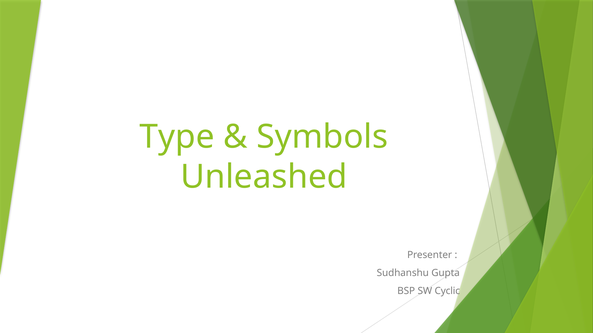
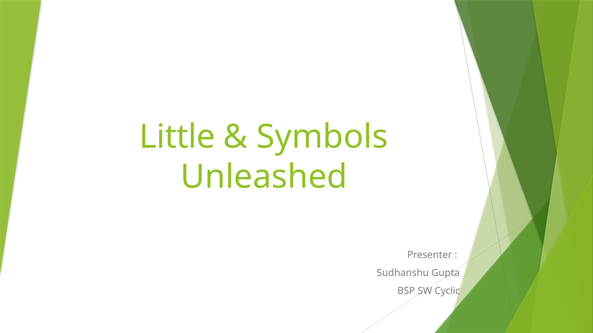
Type: Type -> Little (177, 137)
